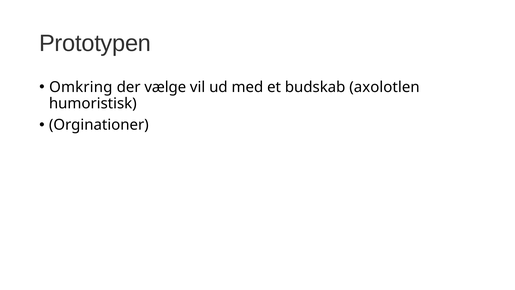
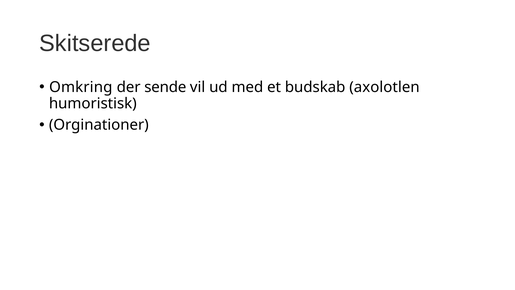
Prototypen: Prototypen -> Skitserede (95, 43)
vælge: vælge -> sende (165, 87)
